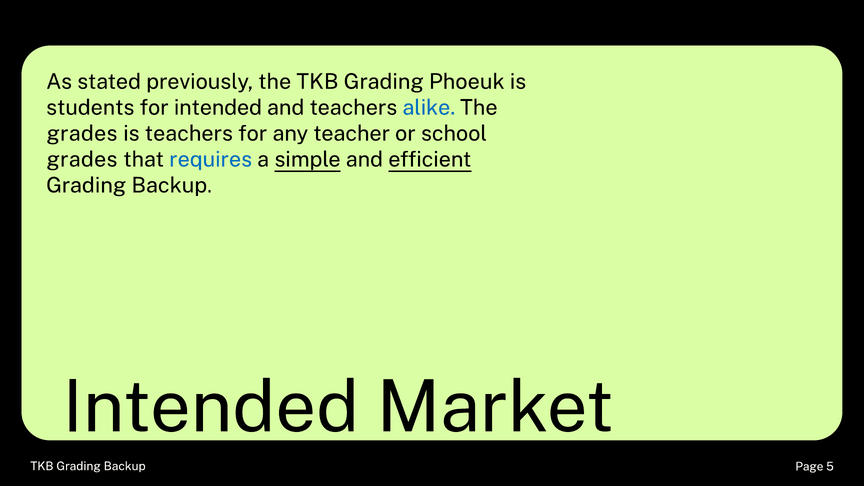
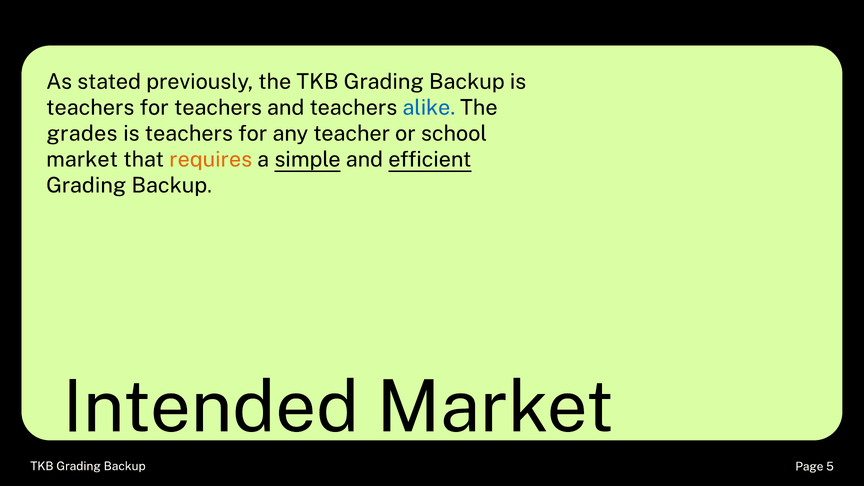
the TKB Grading Phoeuk: Phoeuk -> Backup (467, 82)
students: students -> teachers (90, 108)
for intended: intended -> teachers (218, 108)
grades: grades -> market (82, 159)
requires colour: blue -> orange (211, 159)
